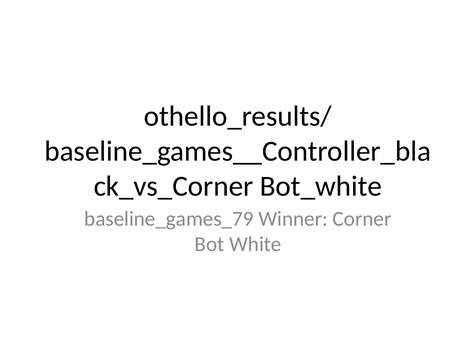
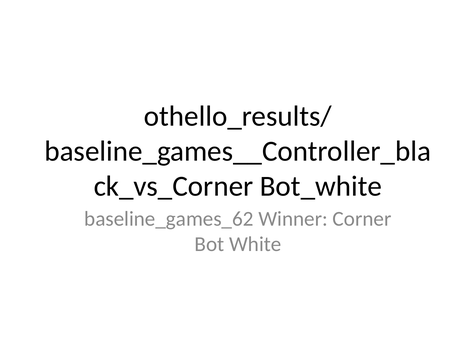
baseline_games_79: baseline_games_79 -> baseline_games_62 (169, 219)
